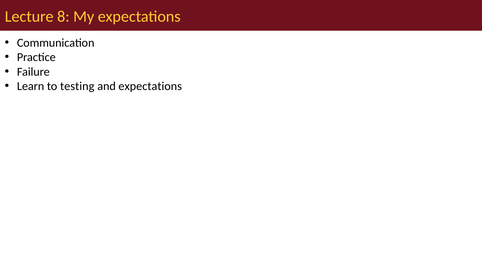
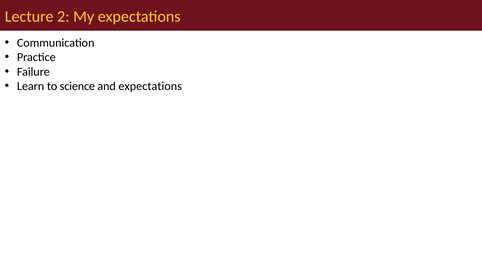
8: 8 -> 2 (63, 16)
testing: testing -> science (77, 86)
